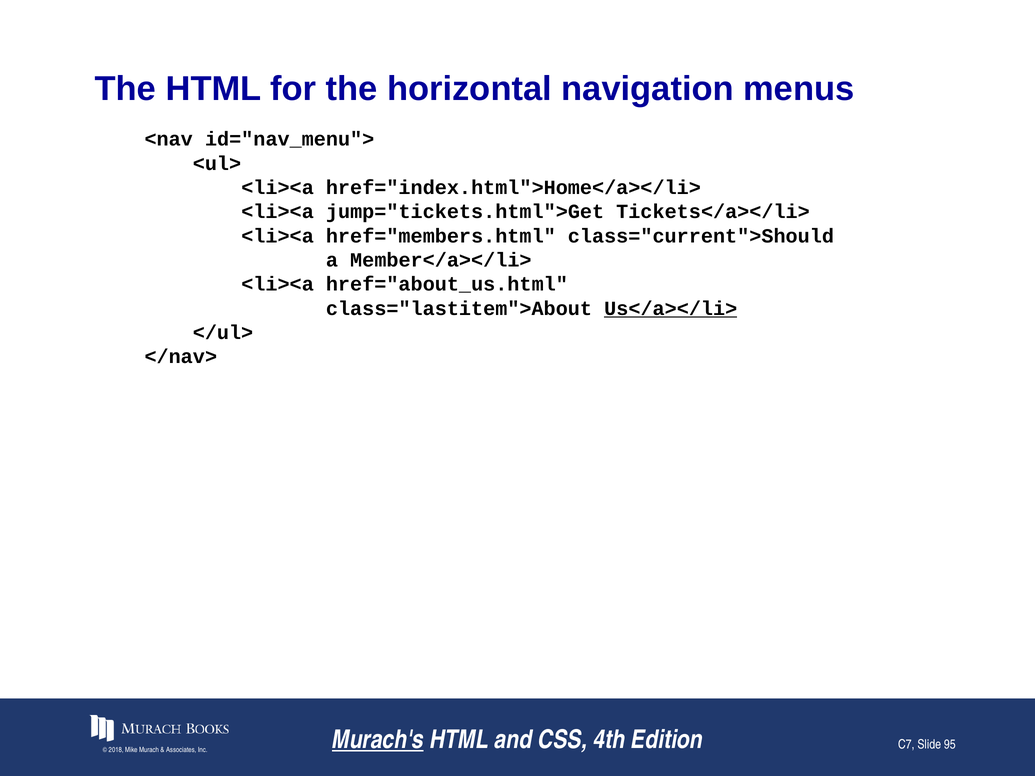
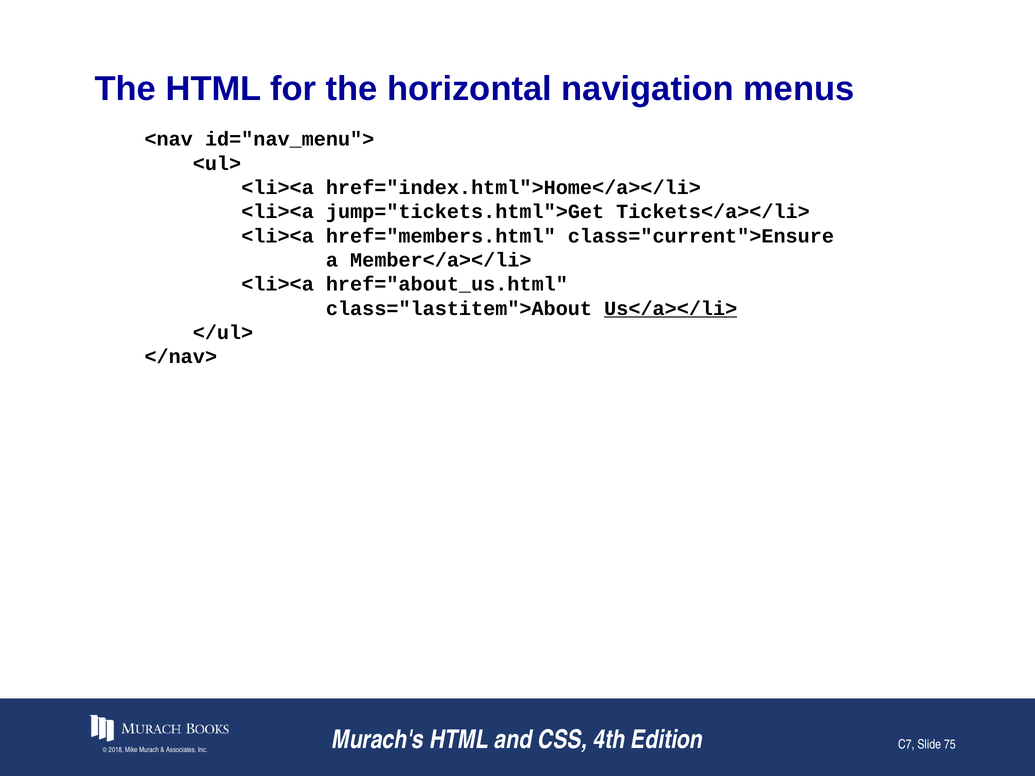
class="current">Should: class="current">Should -> class="current">Ensure (701, 236)
Murach's underline: present -> none (378, 740)
95: 95 -> 75 (950, 745)
